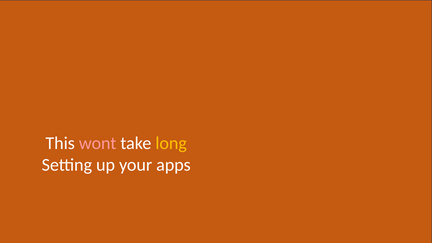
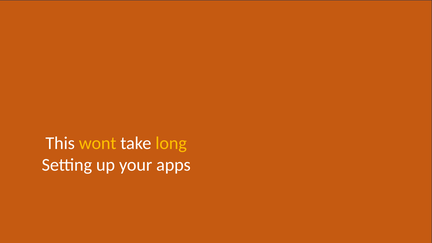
wont colour: pink -> yellow (98, 143)
